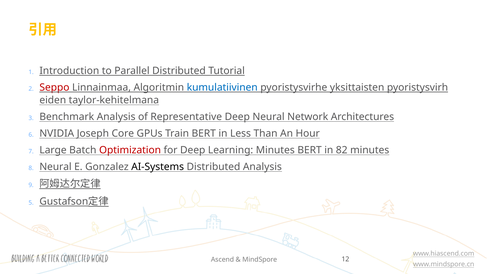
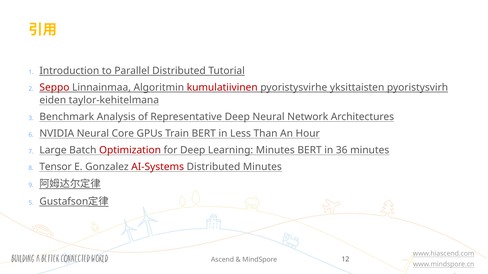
kumulatiivinen colour: blue -> red (222, 87)
NVIDIA Joseph: Joseph -> Neural (93, 134)
82: 82 -> 36 (342, 150)
Neural: Neural -> Tensor (56, 167)
AI-Systems colour: black -> red (158, 167)
Distributed Analysis: Analysis -> Minutes (262, 167)
